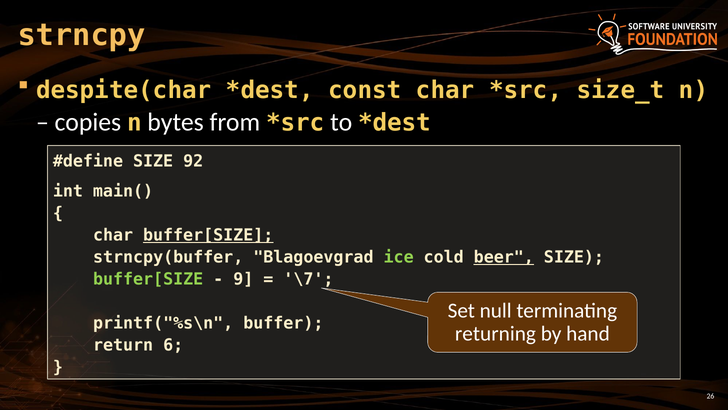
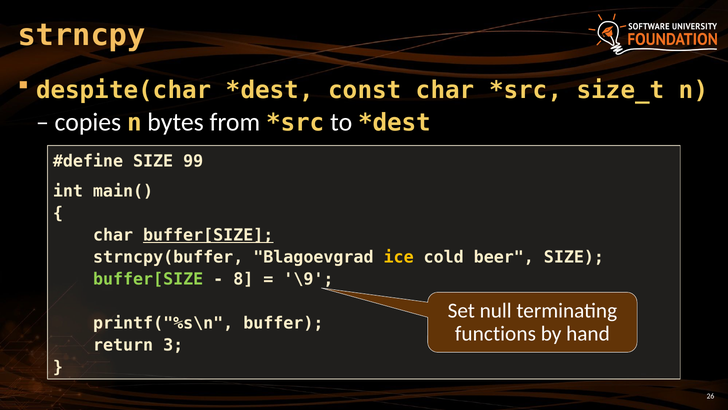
92: 92 -> 99 (193, 161)
ice colour: light green -> yellow (399, 257)
beer underline: present -> none (504, 257)
9: 9 -> 8 (243, 279)
\7: \7 -> \9 (308, 279)
returning: returning -> functions (495, 333)
6: 6 -> 3 (173, 345)
